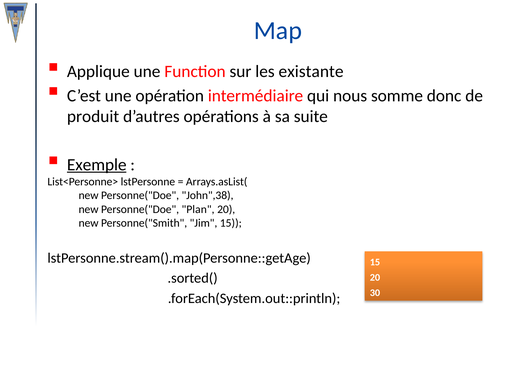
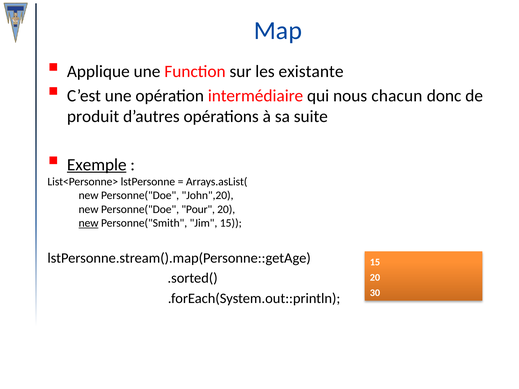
somme: somme -> chacun (397, 96)
John",38: John",38 -> John",20 (208, 196)
Plan: Plan -> Pour (198, 209)
new underline: none -> present (89, 223)
